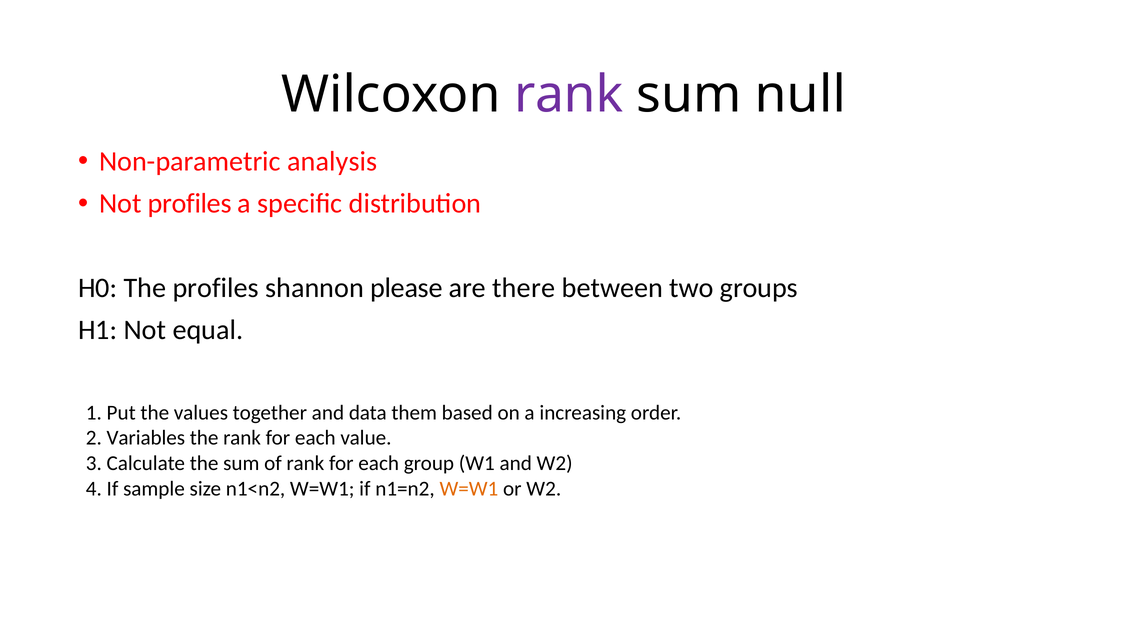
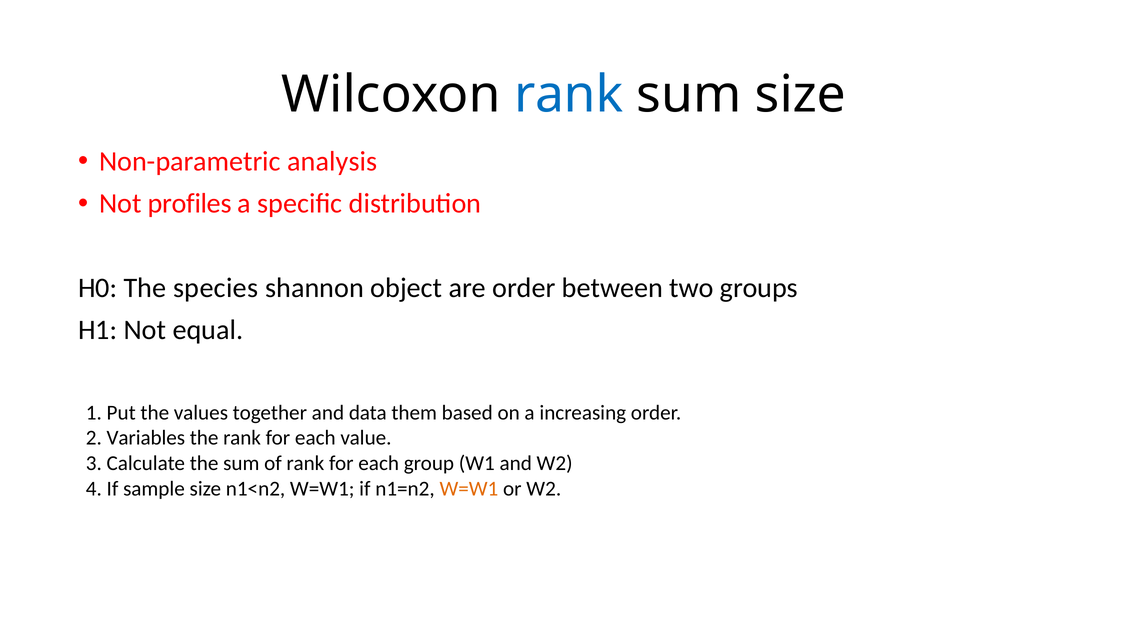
rank colour: purple -> blue (569, 95)
sum null: null -> size (800, 95)
The profiles: profiles -> species (216, 288)
please: please -> object (406, 288)
are there: there -> order (524, 288)
